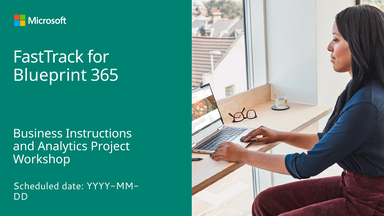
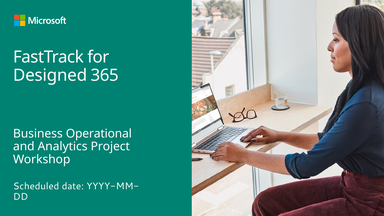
Blueprint: Blueprint -> Designed (50, 75)
Instructions: Instructions -> Operational (99, 134)
